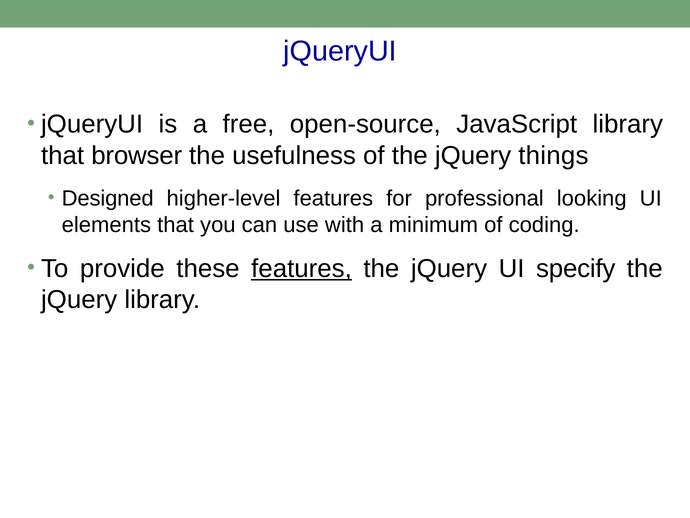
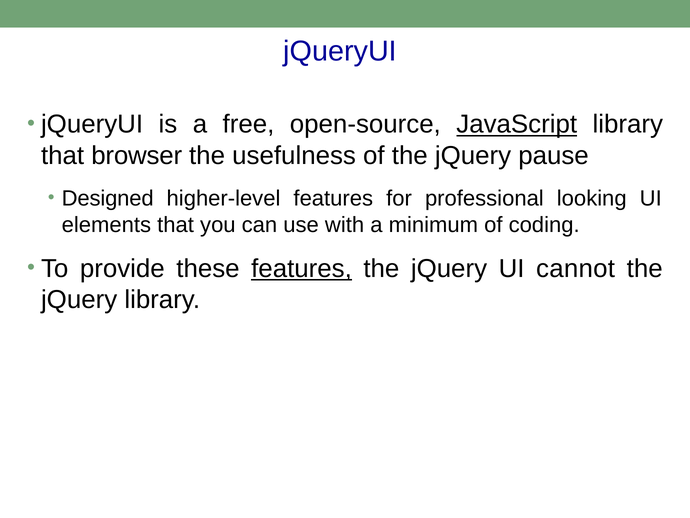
JavaScript underline: none -> present (517, 124)
things: things -> pause (554, 155)
specify: specify -> cannot (576, 268)
